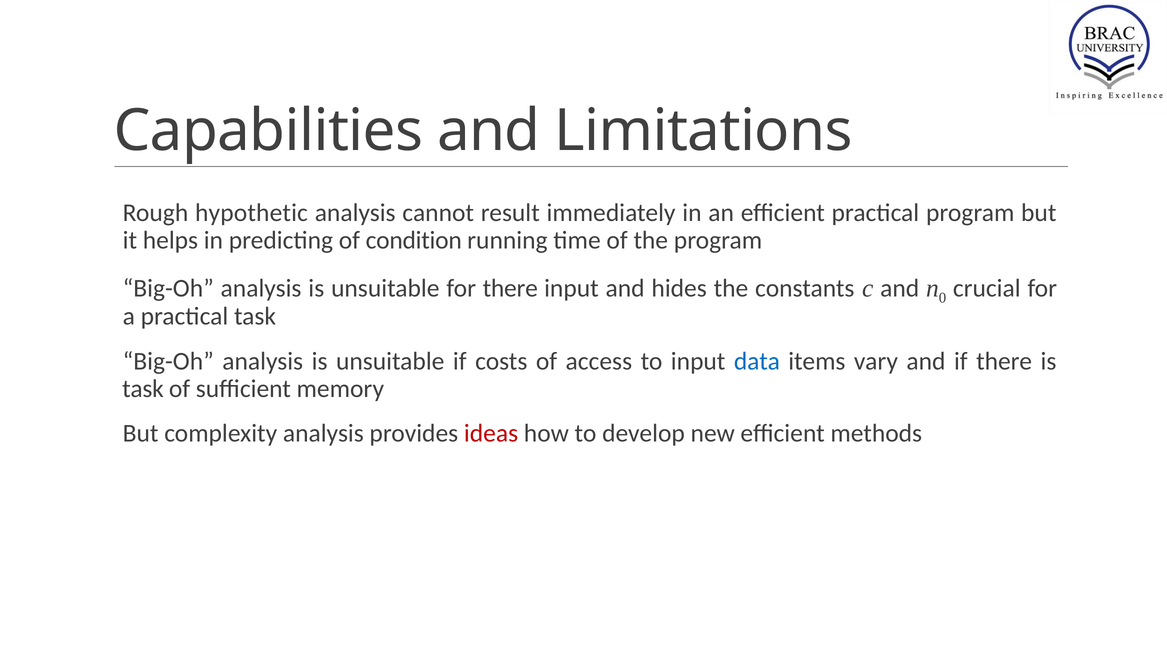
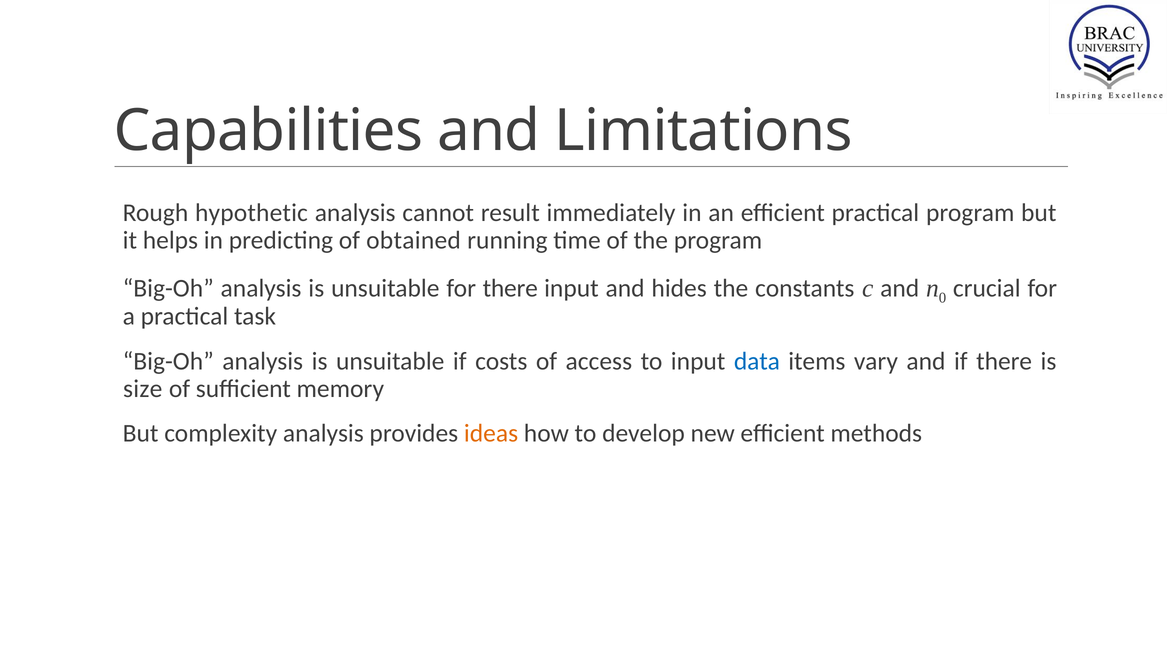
condition: condition -> obtained (414, 240)
task: task -> size (143, 388)
ideas colour: red -> orange (491, 433)
